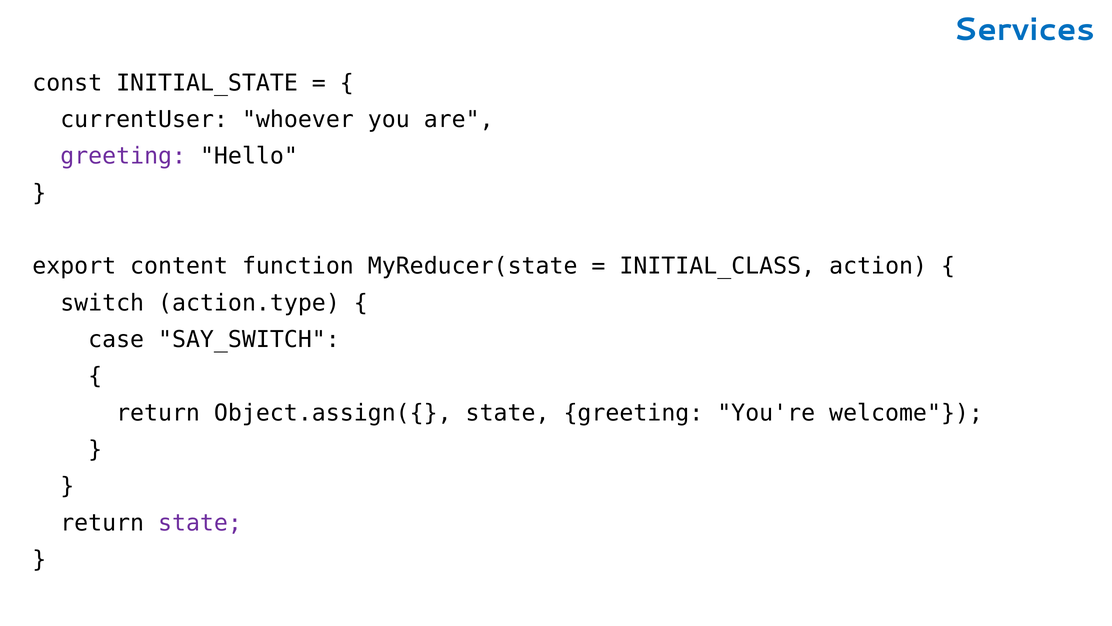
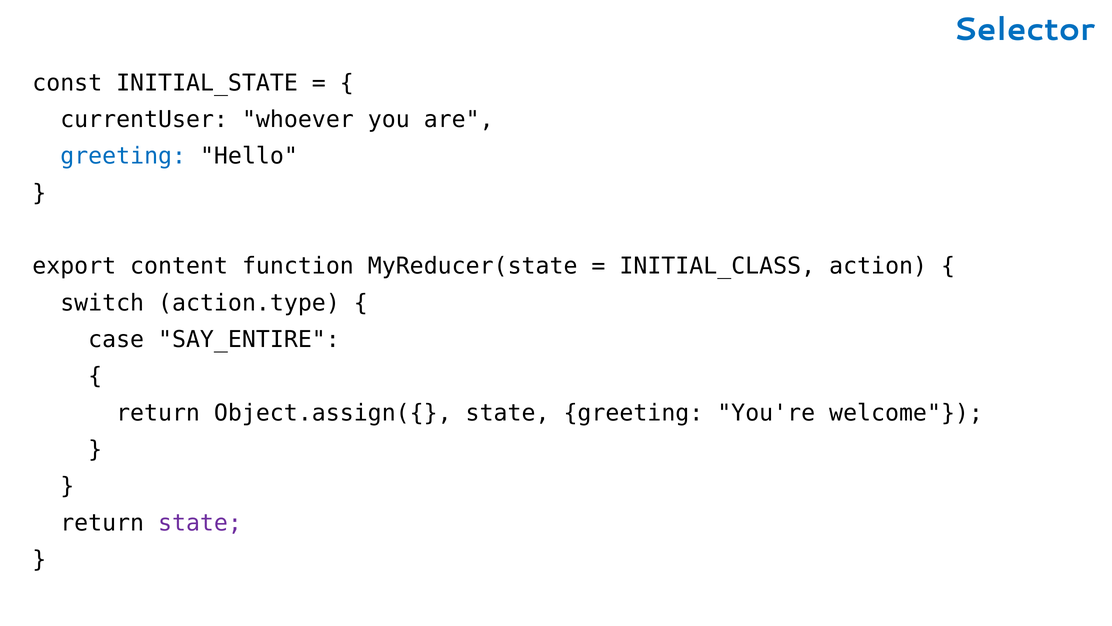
Services: Services -> Selector (1024, 30)
greeting colour: purple -> blue (123, 156)
SAY_SWITCH: SAY_SWITCH -> SAY_ENTIRE (249, 339)
